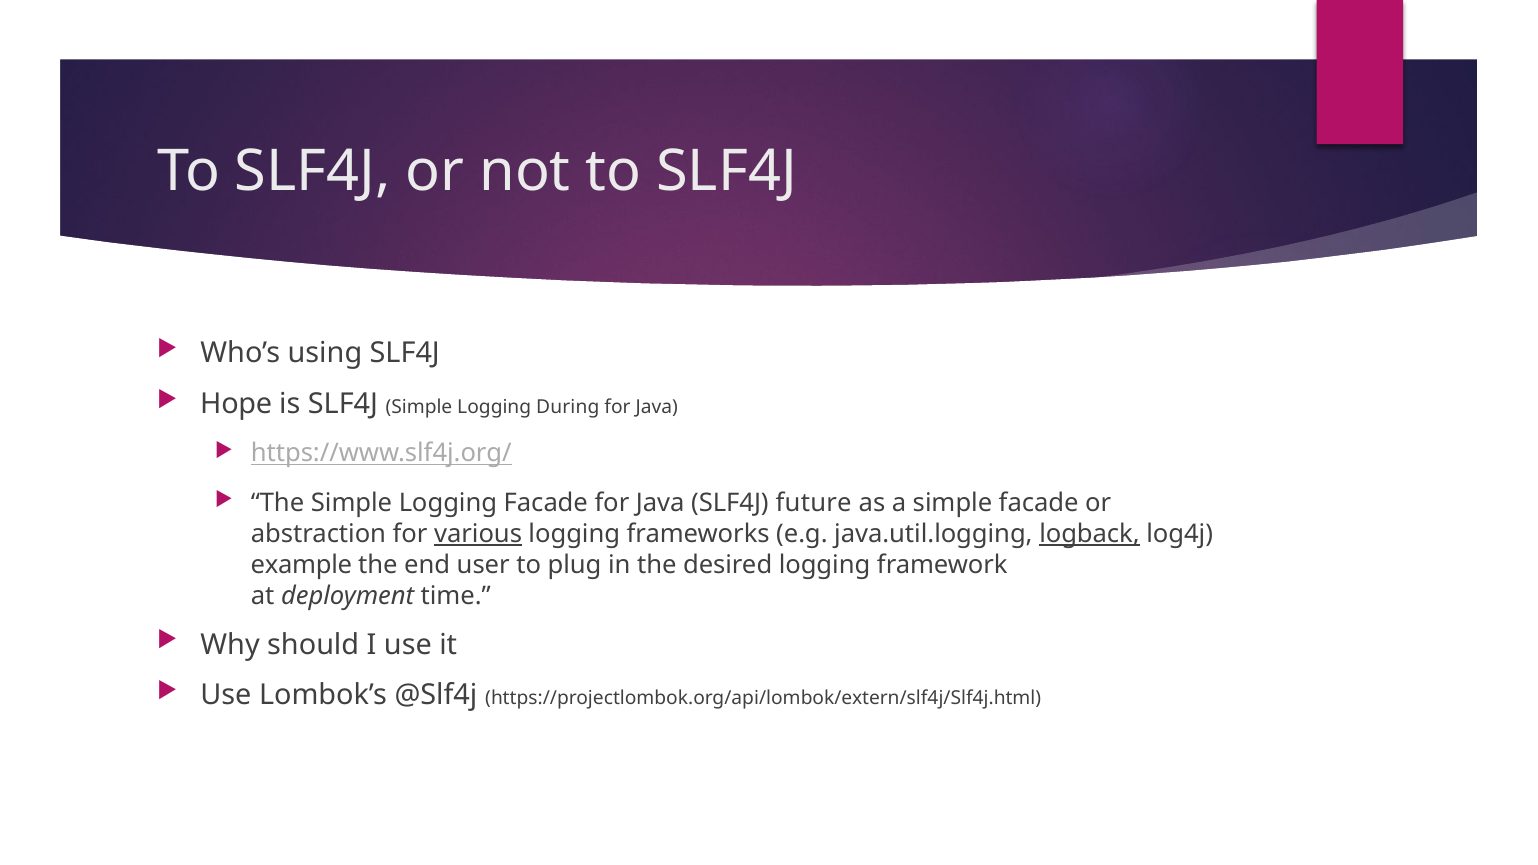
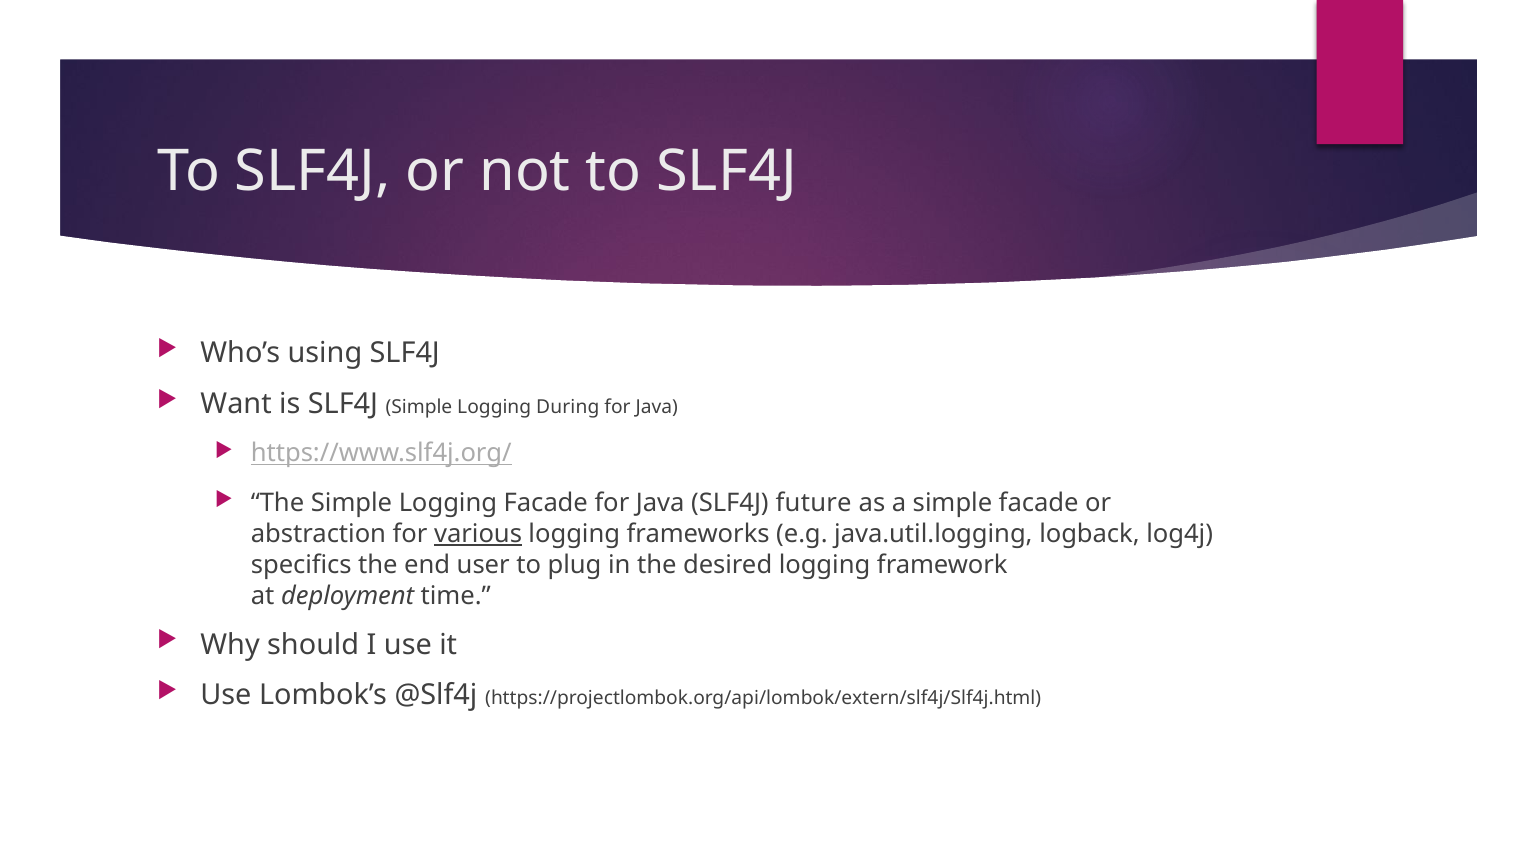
Hope: Hope -> Want (236, 404)
logback underline: present -> none (1089, 534)
example: example -> specifics (301, 565)
